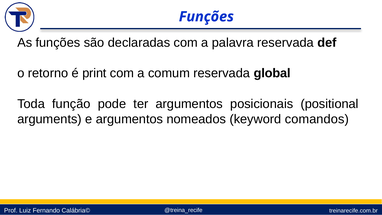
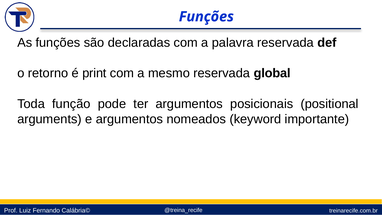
comum: comum -> mesmo (169, 73)
comandos: comandos -> importante (317, 119)
